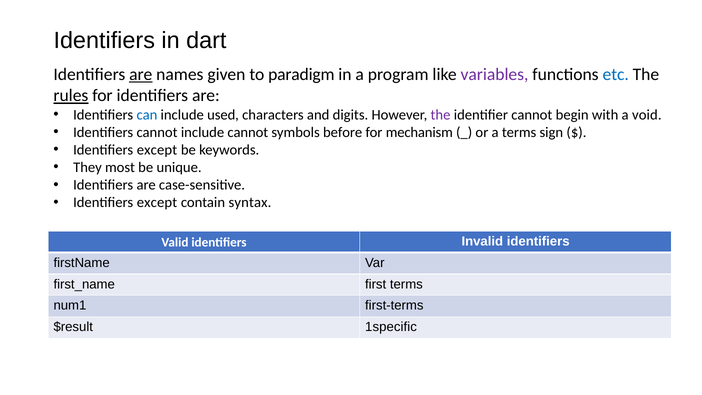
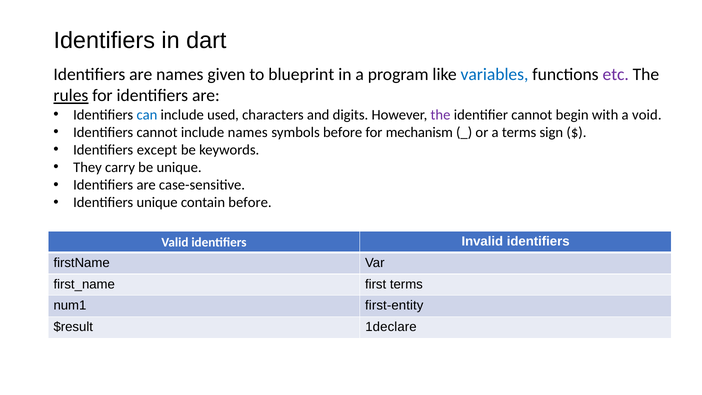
are underline: present -> none (141, 75)
paradigm: paradigm -> blueprint (301, 75)
variables colour: purple -> blue (495, 75)
etc colour: blue -> purple (616, 75)
include cannot: cannot -> names (248, 132)
most: most -> carry (120, 167)
except: except -> unique (157, 203)
contain syntax: syntax -> before (250, 203)
first-terms: first-terms -> first-entity (394, 306)
1specific: 1specific -> 1declare (391, 327)
